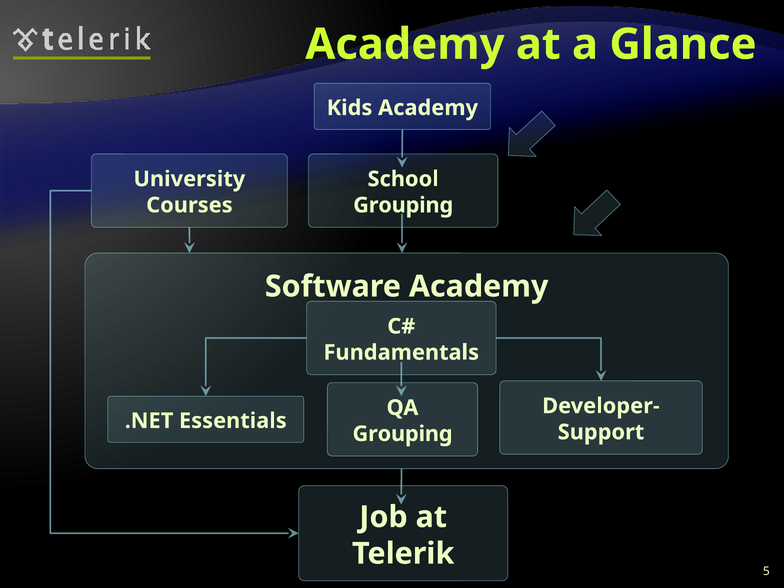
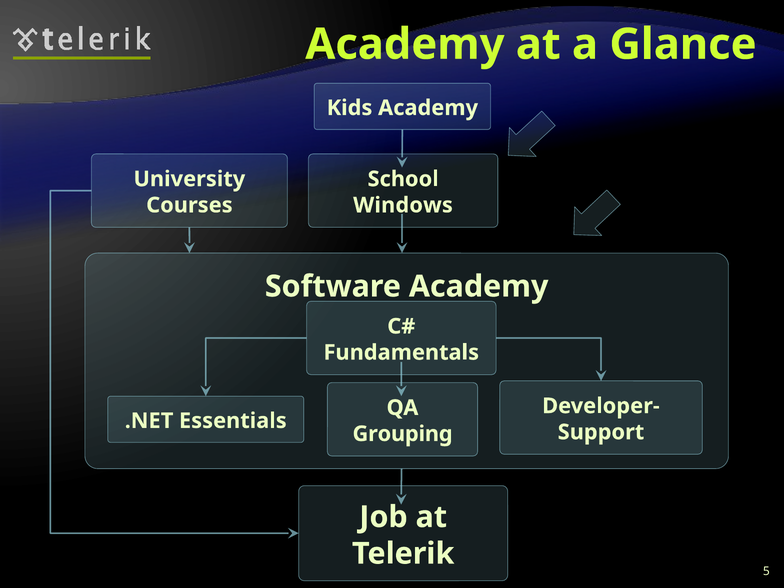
Grouping: Grouping -> Windows (403, 205)
